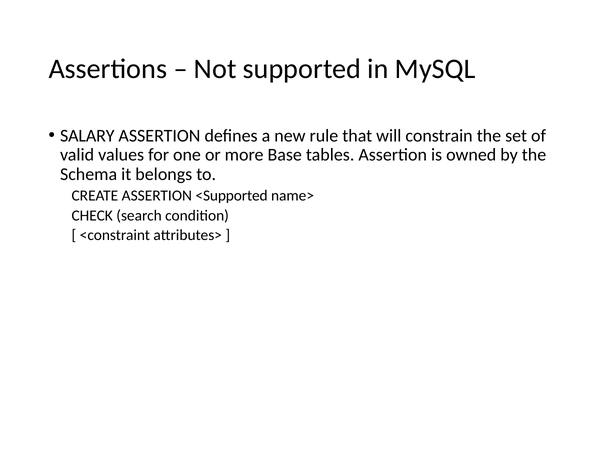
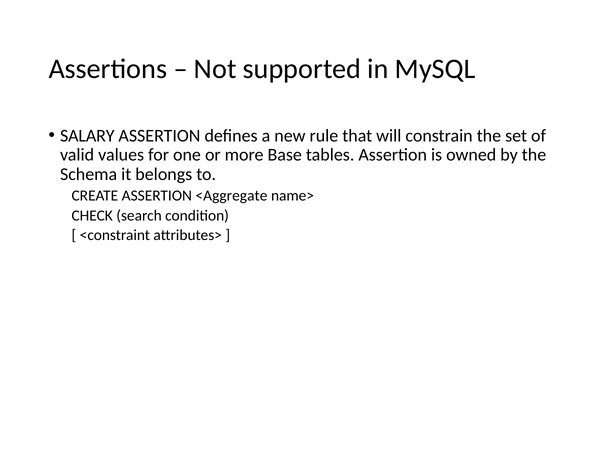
<Supported: <Supported -> <Aggregate (231, 196)
